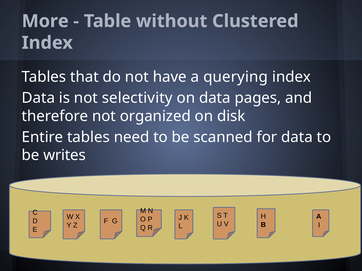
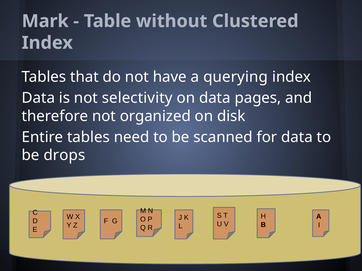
More: More -> Mark (45, 21)
writes: writes -> drops (64, 156)
